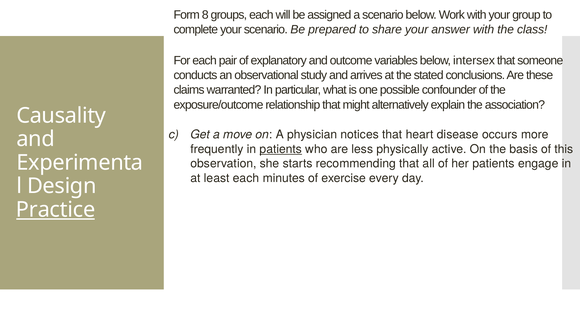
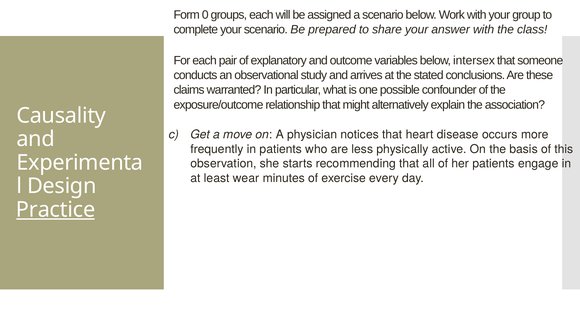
8: 8 -> 0 (205, 15)
patients underline: present -> none (281, 149)
least each: each -> wear (246, 178)
